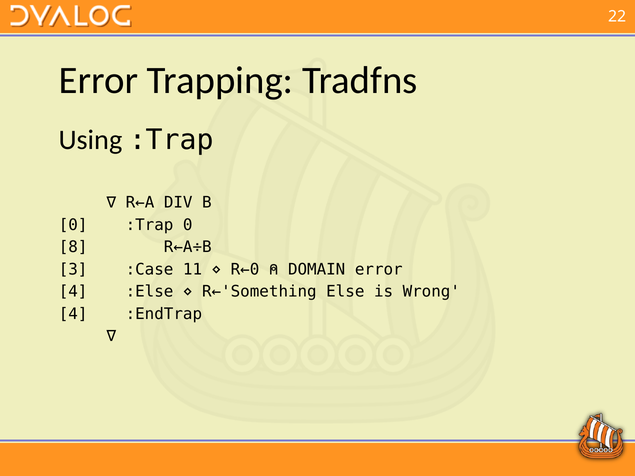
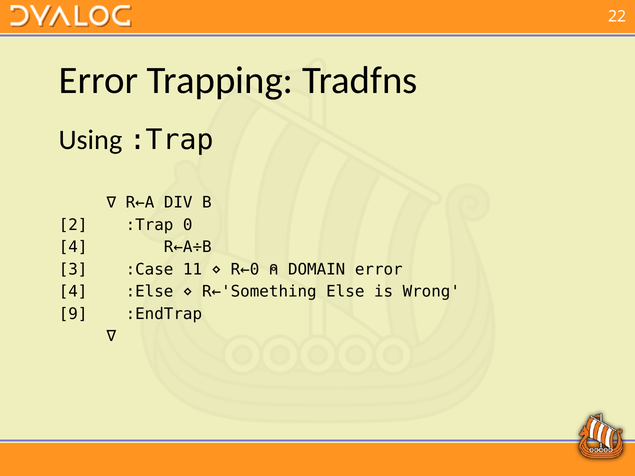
0: 0 -> 2 (73, 225)
8: 8 -> 4 (73, 247)
4: 4 -> 9 (73, 314)
